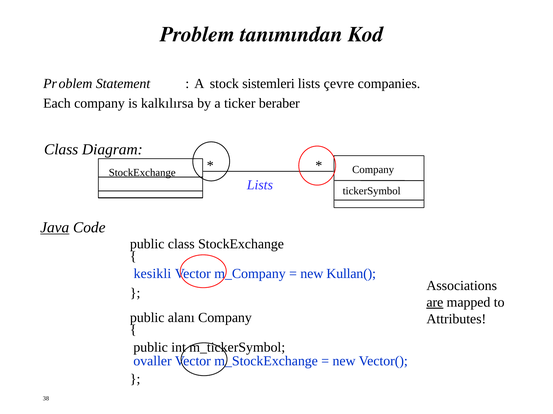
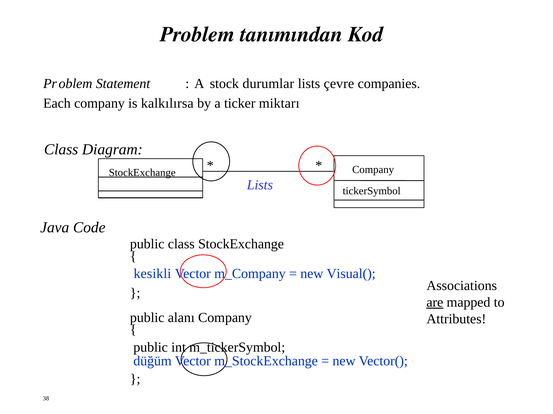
sistemleri: sistemleri -> durumlar (268, 84)
beraber: beraber -> miktarı (279, 104)
Java underline: present -> none (55, 228)
Kullan(: Kullan( -> Visual( (351, 274)
ovaller: ovaller -> düğüm (153, 361)
